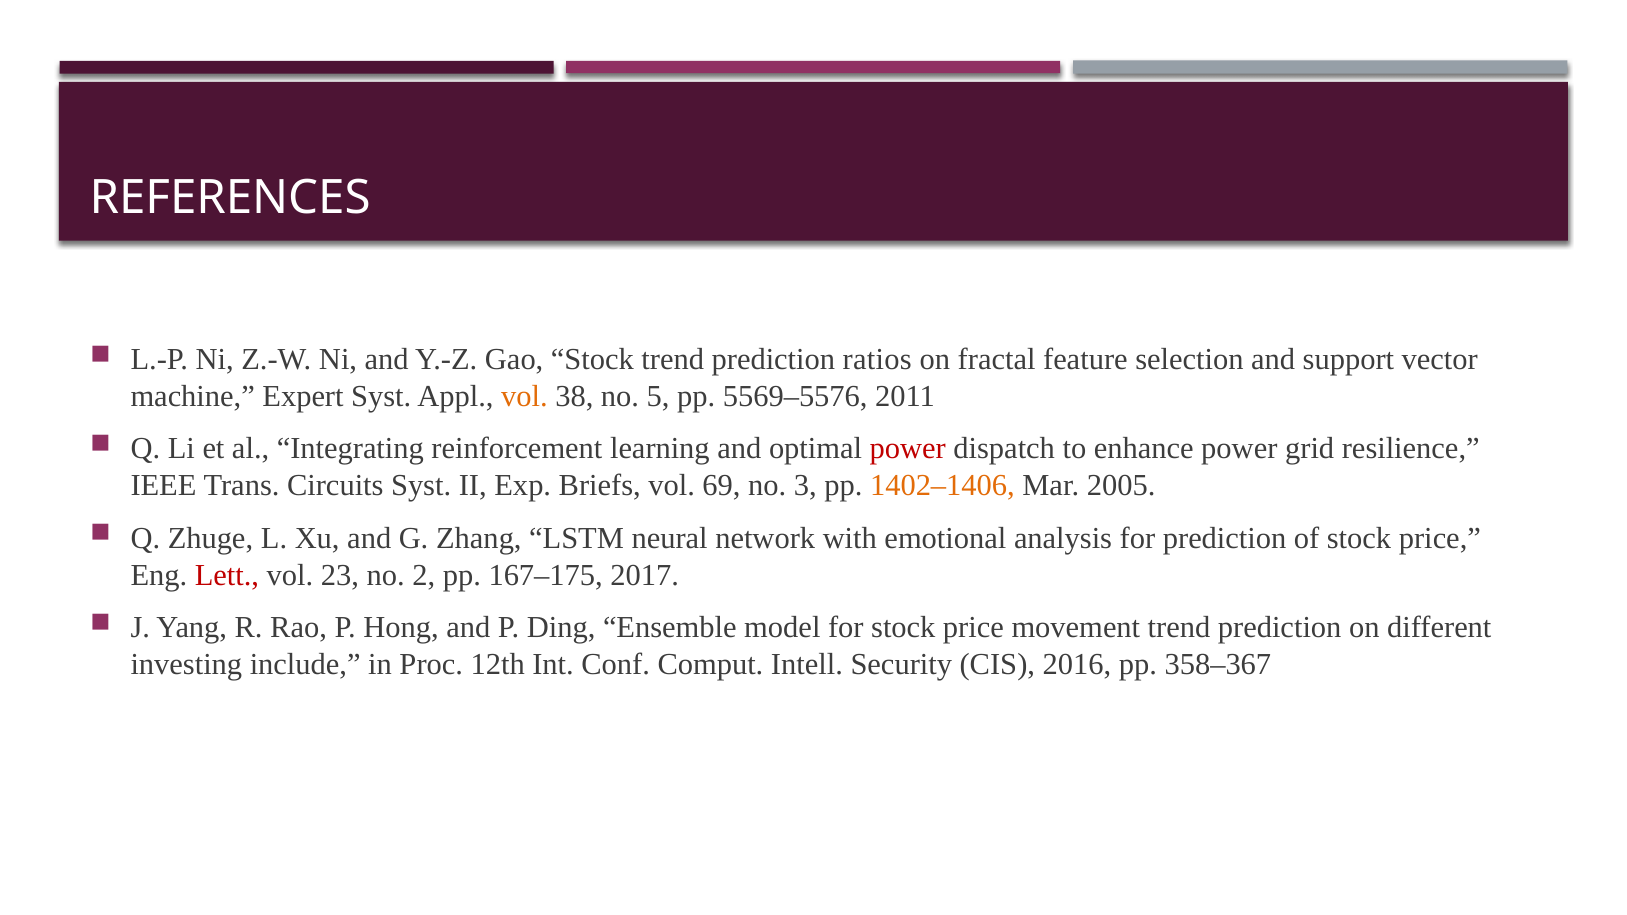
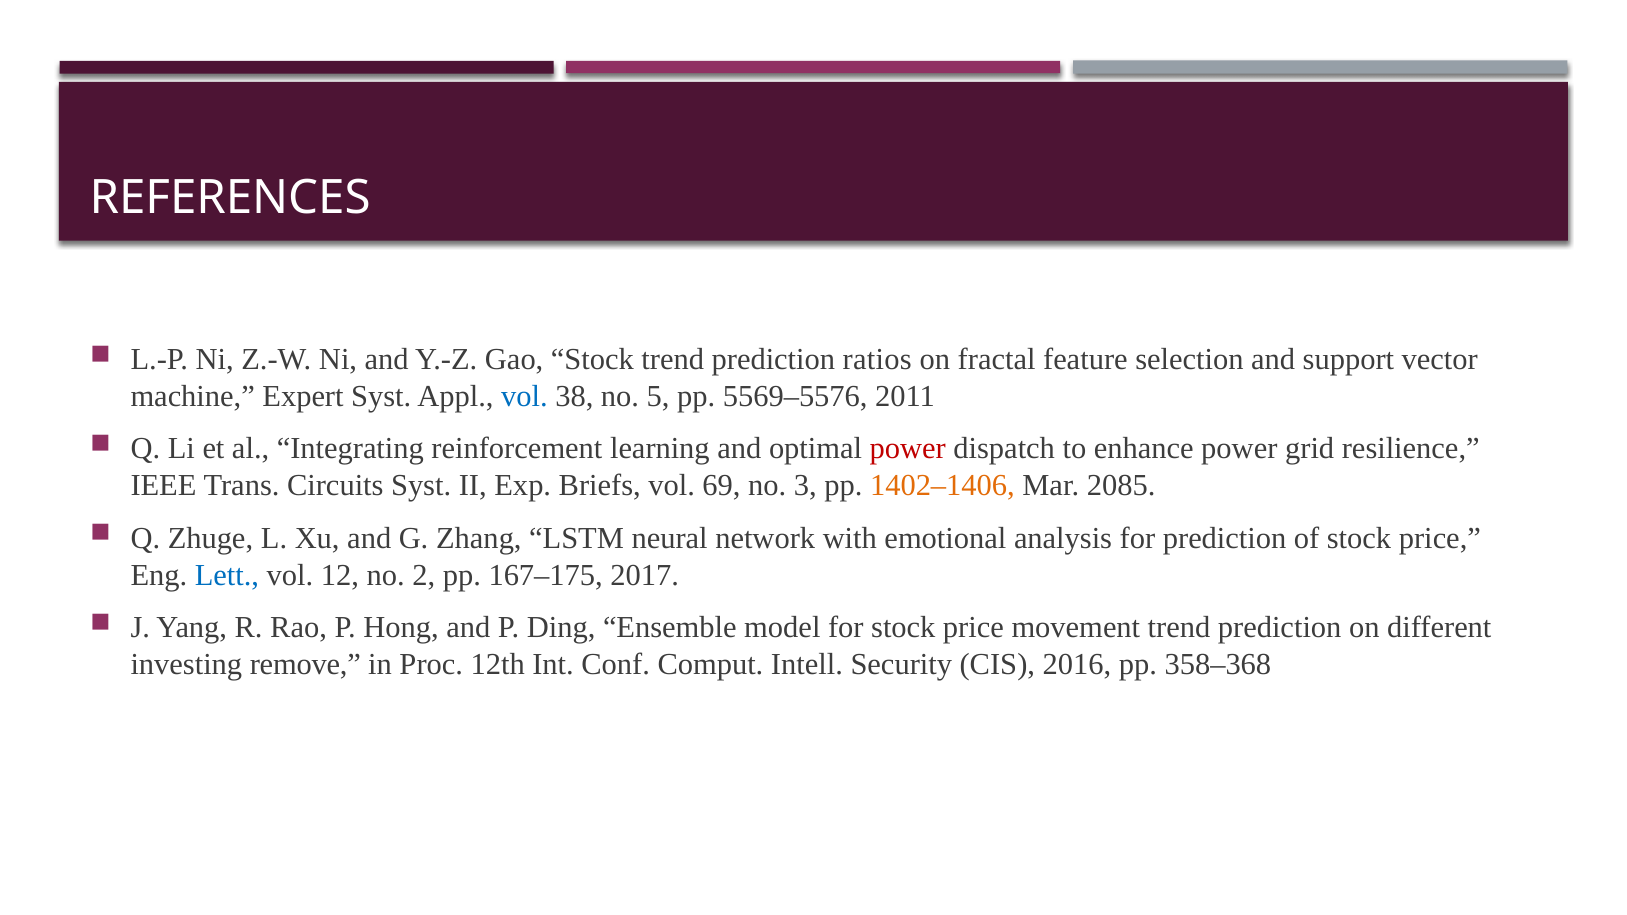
vol colour: orange -> blue (524, 396)
2005: 2005 -> 2085 (1121, 486)
Lett colour: red -> blue (227, 575)
23: 23 -> 12 (340, 575)
include: include -> remove (305, 665)
358–367: 358–367 -> 358–368 (1218, 665)
